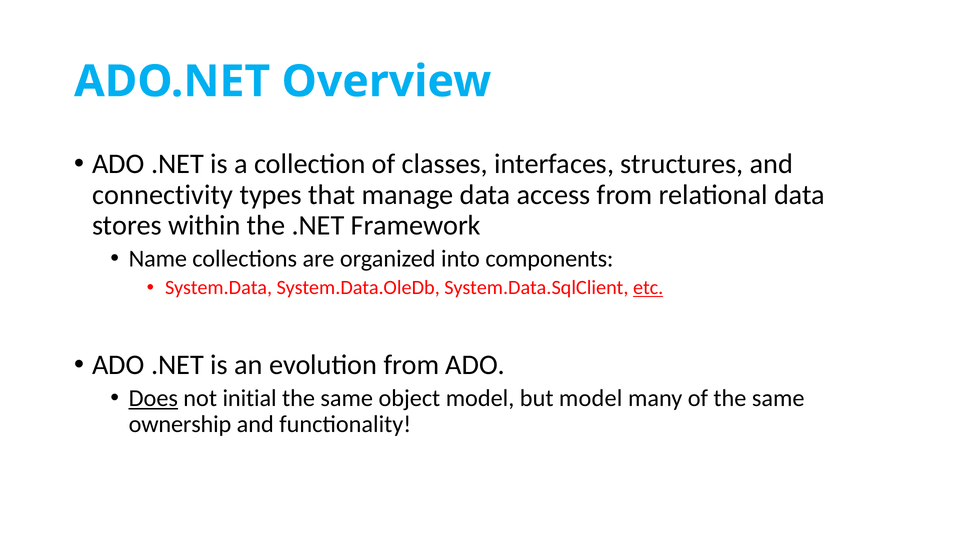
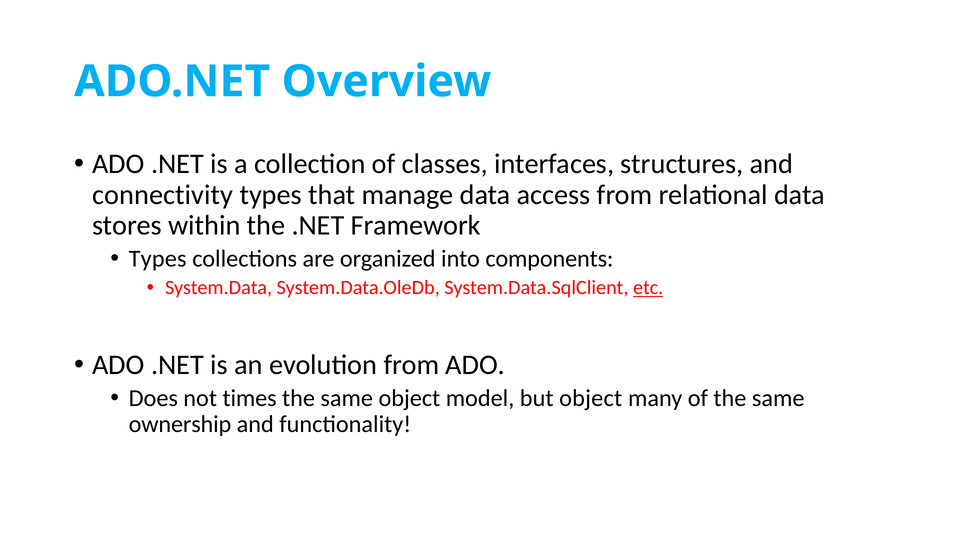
Name: Name -> Types (158, 259)
Does underline: present -> none (153, 398)
initial: initial -> times (250, 398)
but model: model -> object (591, 398)
